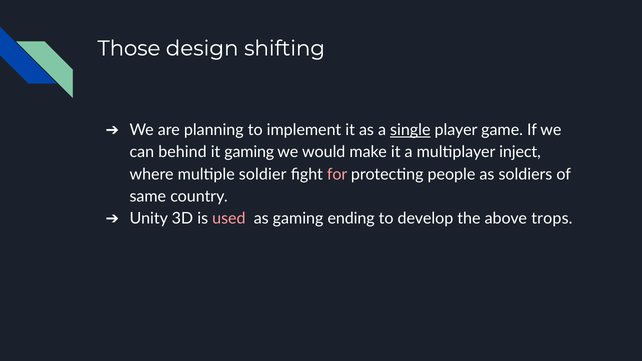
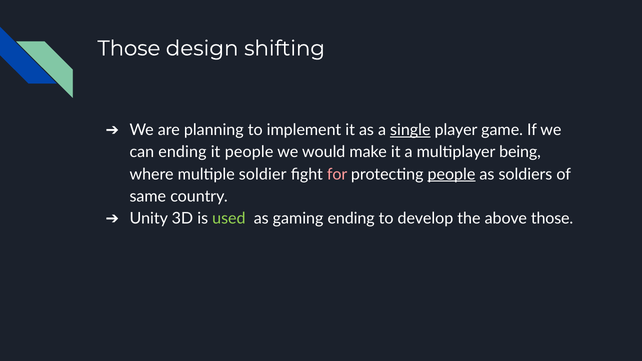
can behind: behind -> ending (182, 152)
it gaming: gaming -> people (249, 152)
inject: inject -> being (520, 152)
people underline: none -> present (451, 174)
used colour: pink -> light green (229, 219)
above trops: trops -> those (552, 219)
